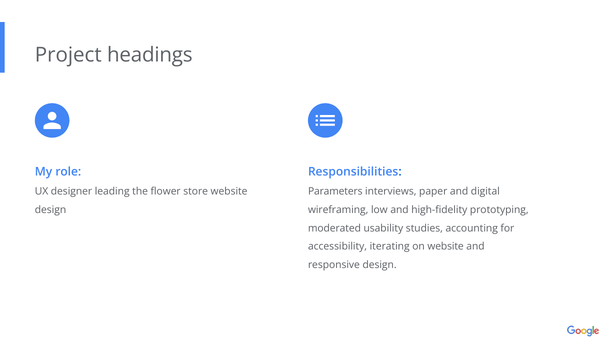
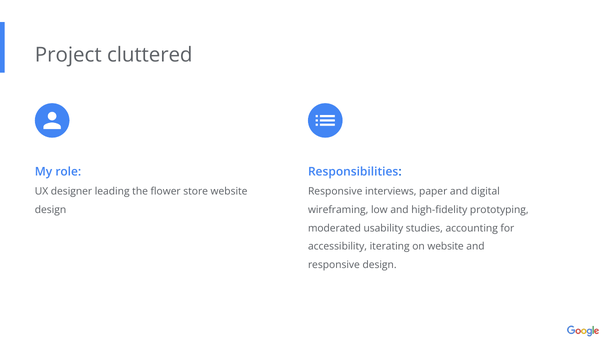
headings: headings -> cluttered (150, 55)
Parameters: Parameters -> Responsive (335, 192)
